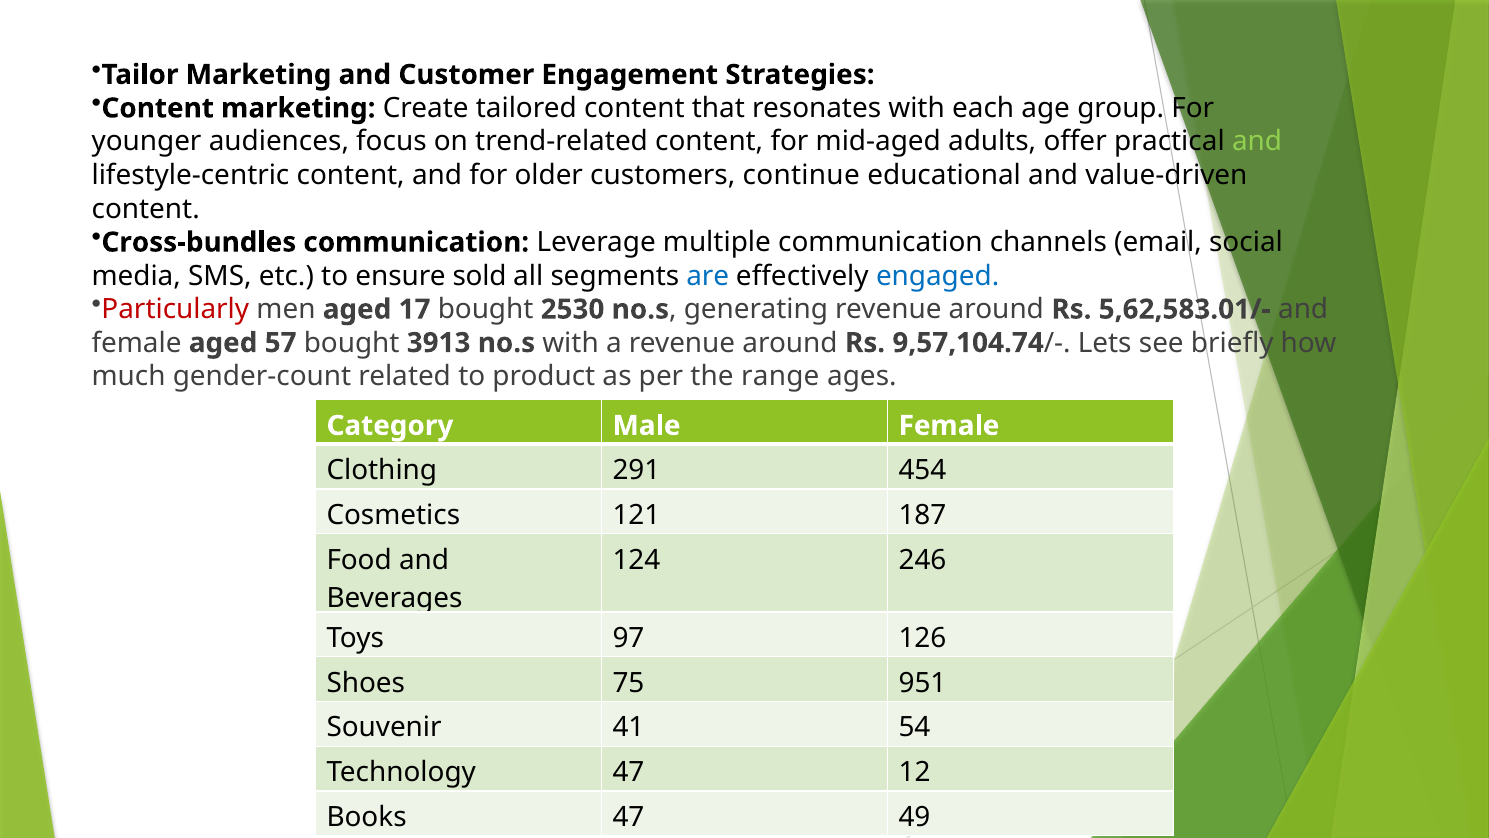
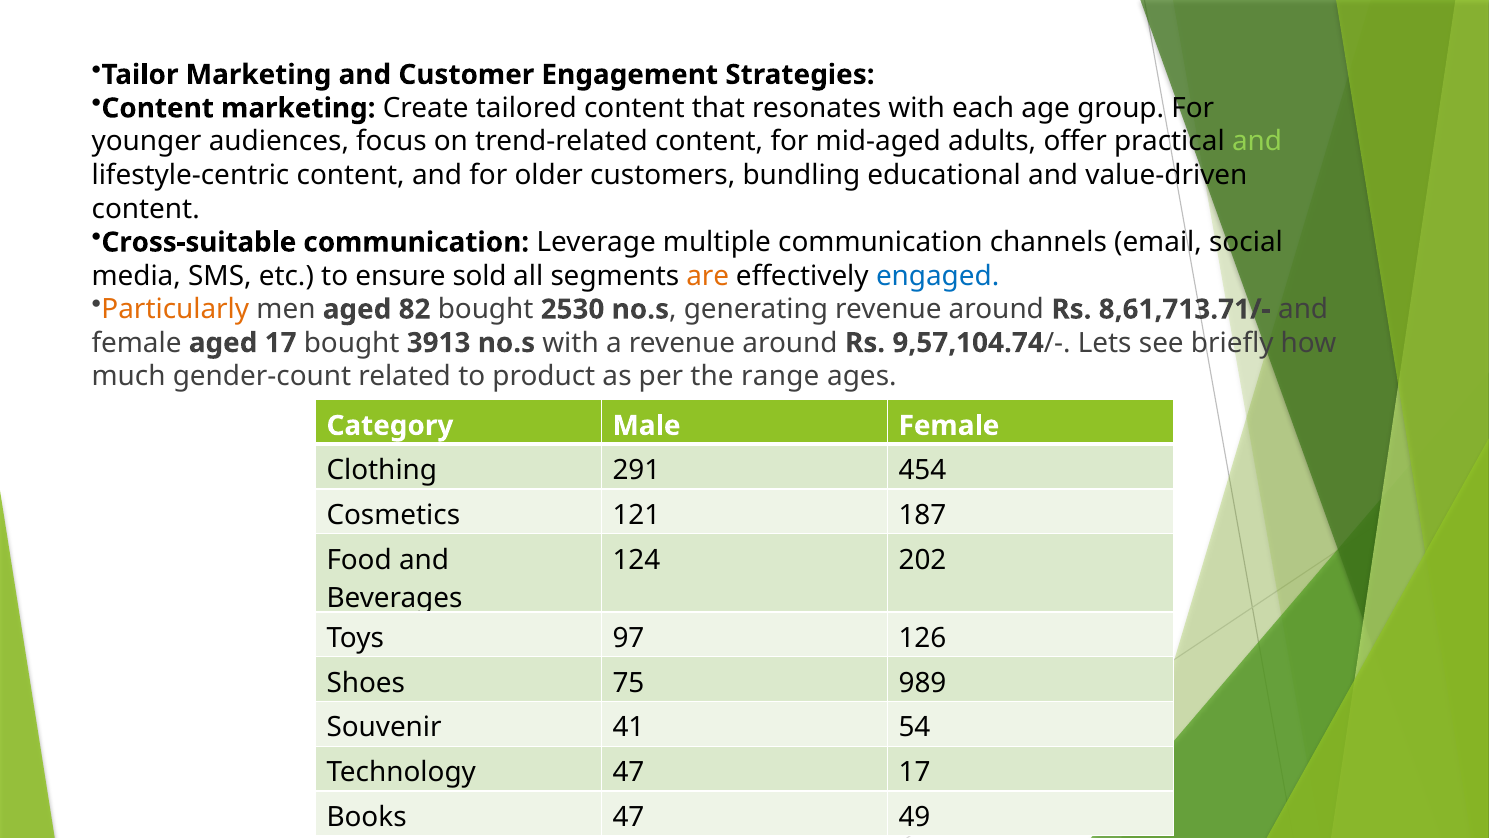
continue: continue -> bundling (801, 175)
Cross-bundles: Cross-bundles -> Cross-suitable (199, 242)
are colour: blue -> orange (708, 276)
Particularly colour: red -> orange (175, 309)
17: 17 -> 82 (415, 309)
5,62,583.01/-: 5,62,583.01/- -> 8,61,713.71/- (1185, 309)
aged 57: 57 -> 17 (281, 343)
246: 246 -> 202 (923, 560)
951: 951 -> 989 (923, 683)
47 12: 12 -> 17 (915, 772)
